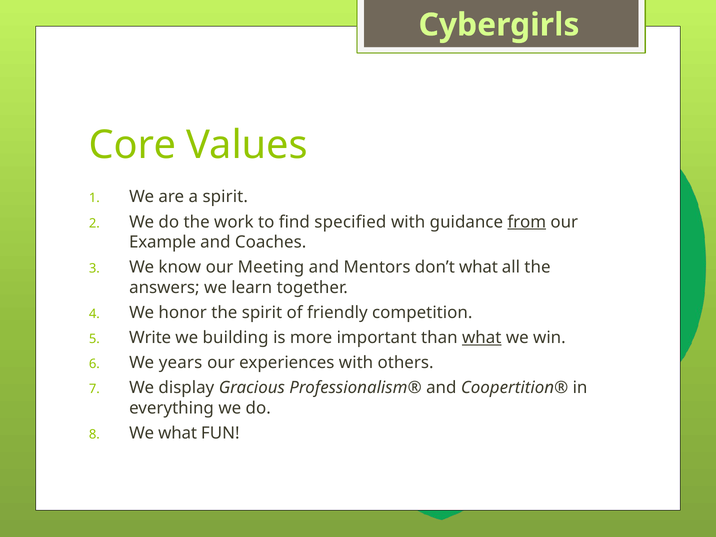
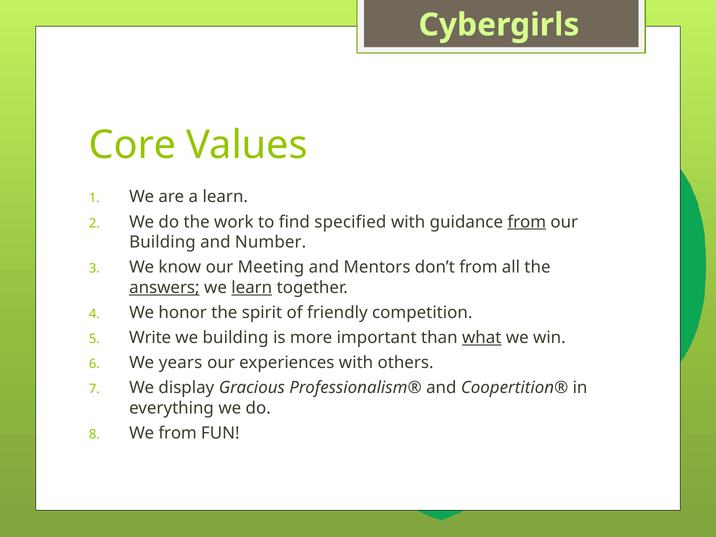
a spirit: spirit -> learn (225, 197)
Example: Example -> Building (162, 242)
Coaches: Coaches -> Number (271, 242)
don’t what: what -> from (478, 267)
answers underline: none -> present (164, 288)
learn underline: none -> present (252, 288)
We what: what -> from (178, 433)
